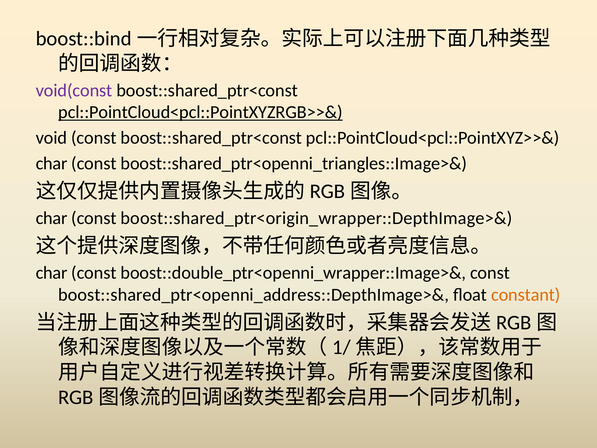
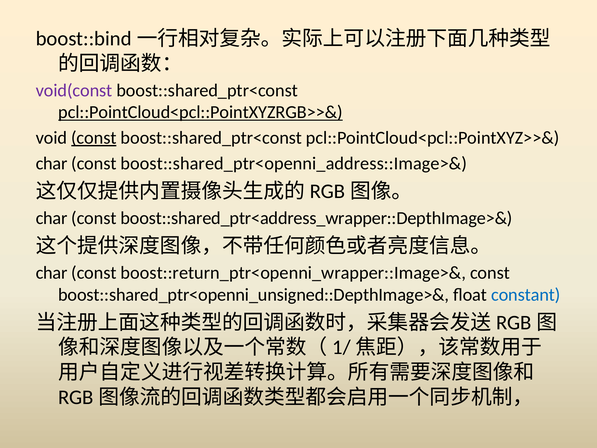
const underline: none -> present (94, 138)
boost::shared_ptr<openni_triangles::Image>&: boost::shared_ptr<openni_triangles::Image>& -> boost::shared_ptr<openni_address::Image>& (294, 163)
boost::shared_ptr<origin_wrapper::DepthImage>&: boost::shared_ptr<origin_wrapper::DepthImage>& -> boost::shared_ptr<address_wrapper::DepthImage>& (317, 218)
boost::double_ptr<openni_wrapper::Image>&: boost::double_ptr<openni_wrapper::Image>& -> boost::return_ptr<openni_wrapper::Image>& (293, 273)
boost::shared_ptr<openni_address::DepthImage>&: boost::shared_ptr<openni_address::DepthImage>& -> boost::shared_ptr<openni_unsigned::DepthImage>& (254, 295)
constant colour: orange -> blue (526, 295)
